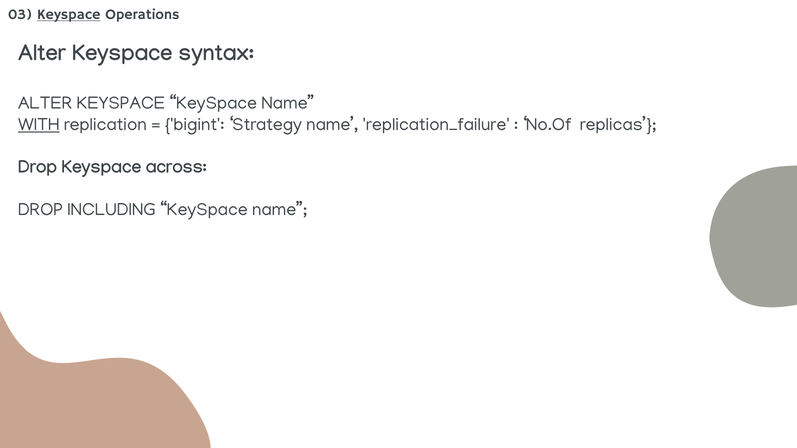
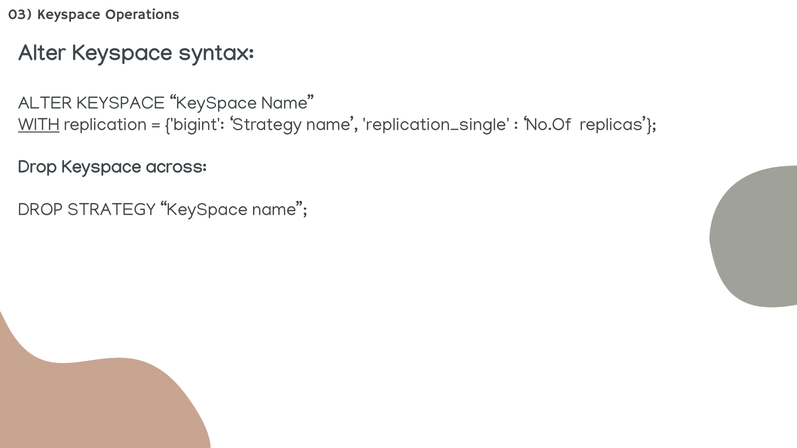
Keyspace underline: present -> none (69, 15)
replication_failure: replication_failure -> replication_single (436, 124)
DROP INCLUDING: INCLUDING -> STRATEGY (112, 209)
